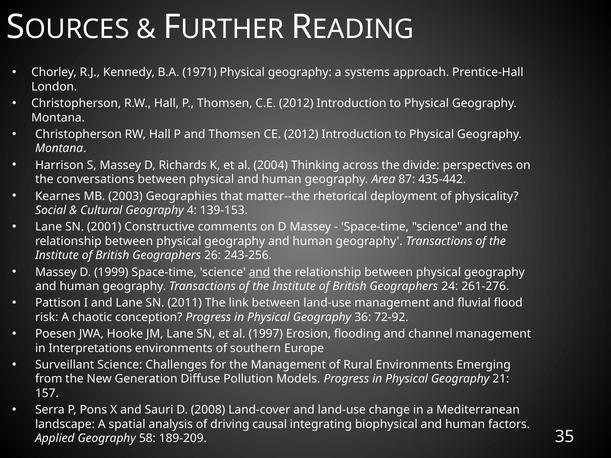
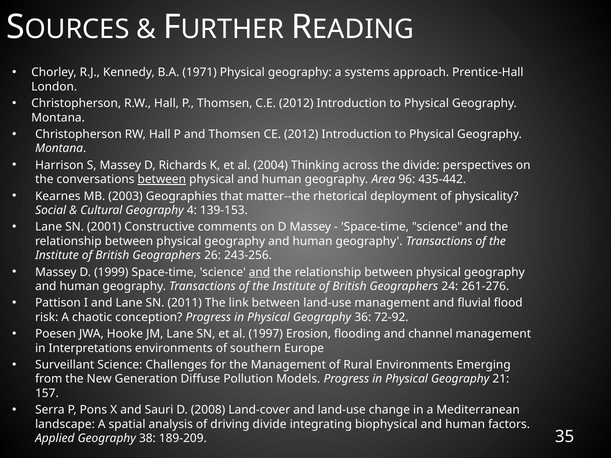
between underline: none -> present (162, 180)
87: 87 -> 96 (407, 180)
driving causal: causal -> divide (270, 424)
58: 58 -> 38 (147, 439)
